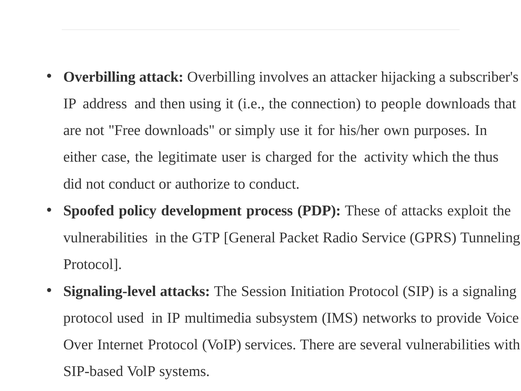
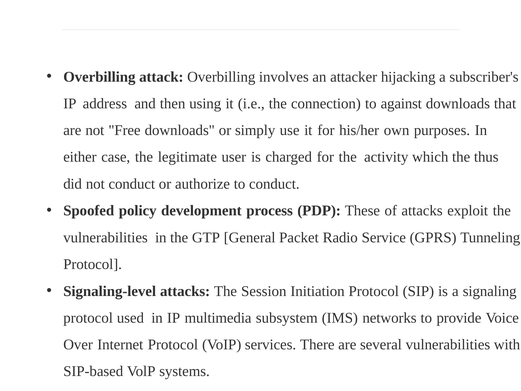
people: people -> against (401, 103)
